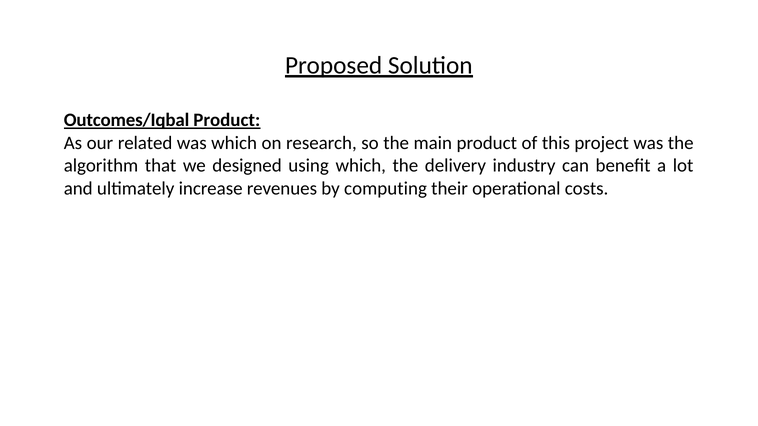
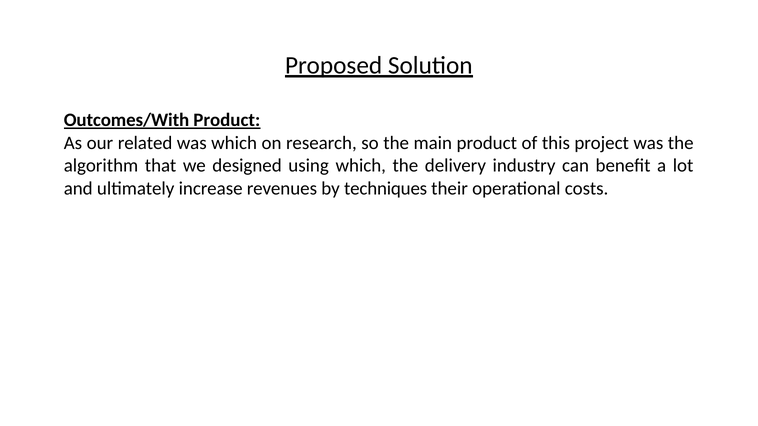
Outcomes/Iqbal: Outcomes/Iqbal -> Outcomes/With (127, 120)
computing: computing -> techniques (386, 188)
